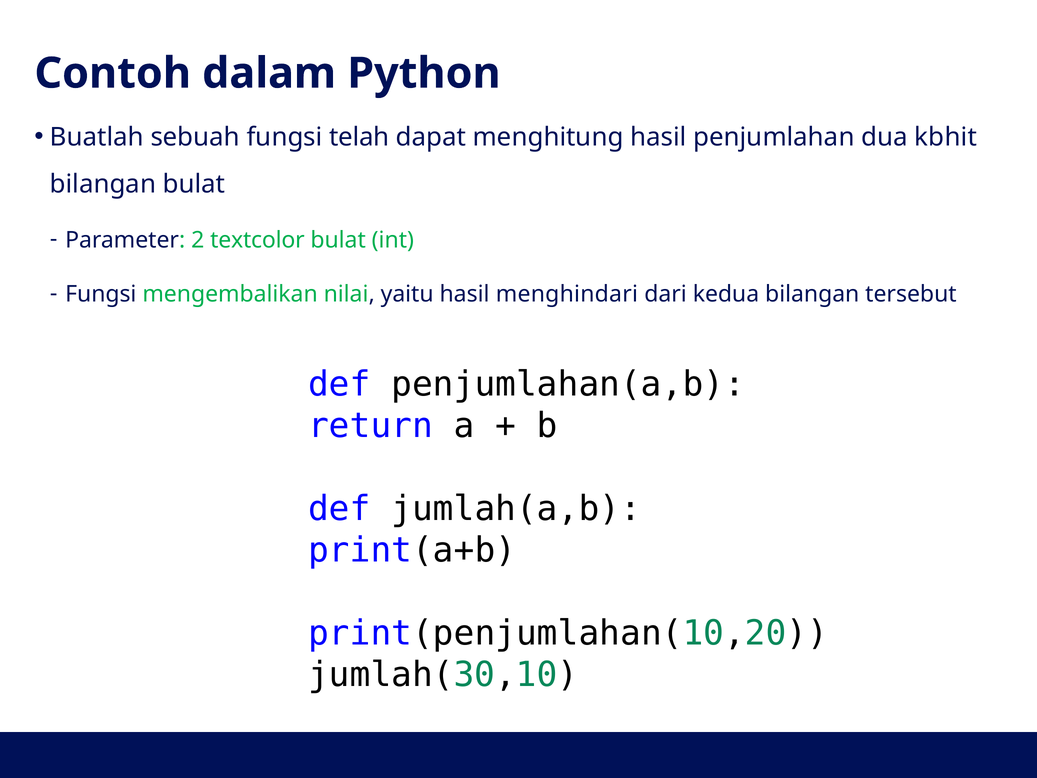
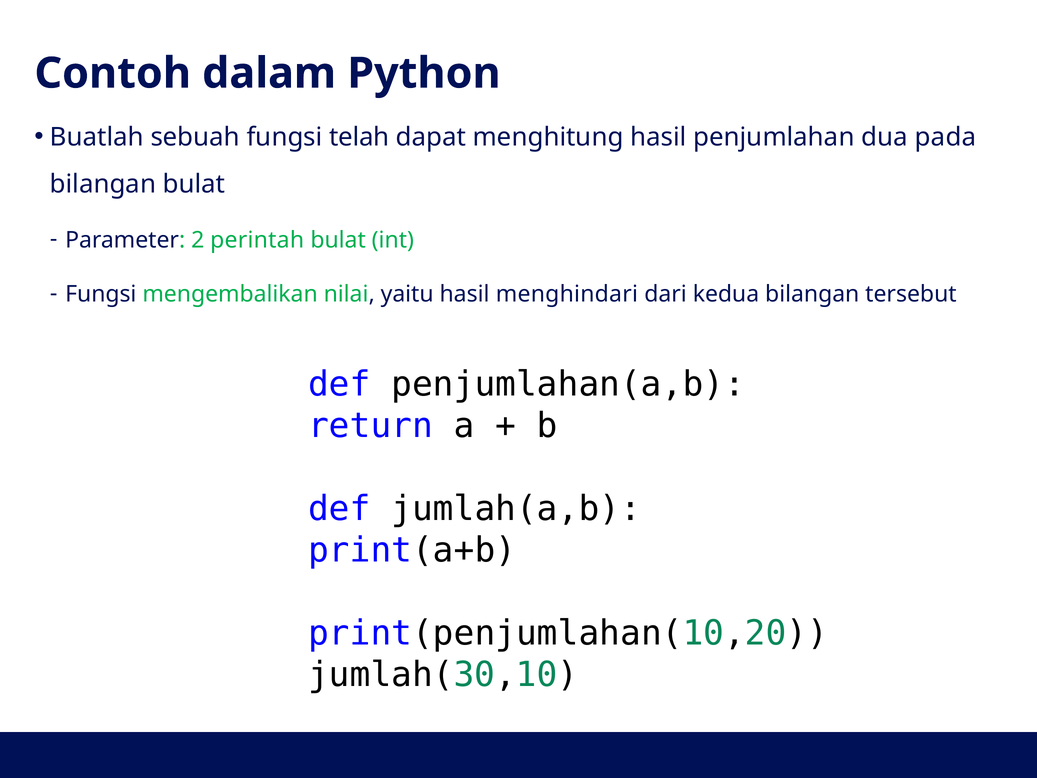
kbhit: kbhit -> pada (946, 137)
textcolor: textcolor -> perintah (257, 240)
